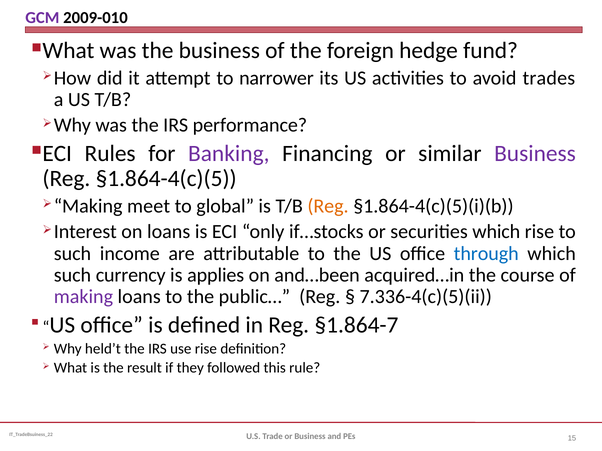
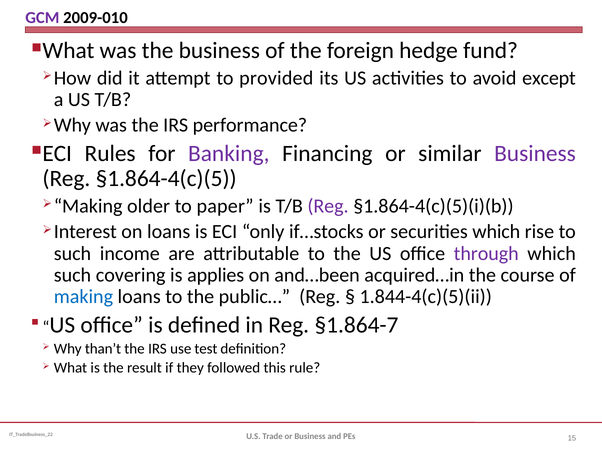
narrower: narrower -> provided (276, 78)
trades: trades -> except (549, 78)
meet: meet -> older (149, 206)
global: global -> paper (225, 206)
Reg colour: orange -> purple (328, 206)
through colour: blue -> purple (486, 254)
currency: currency -> covering (131, 275)
making colour: purple -> blue (83, 297)
7.336-4(c)(5)(ii: 7.336-4(c)(5)(ii -> 1.844-4(c)(5)(ii (426, 297)
held’t: held’t -> than’t (103, 349)
use rise: rise -> test (206, 349)
